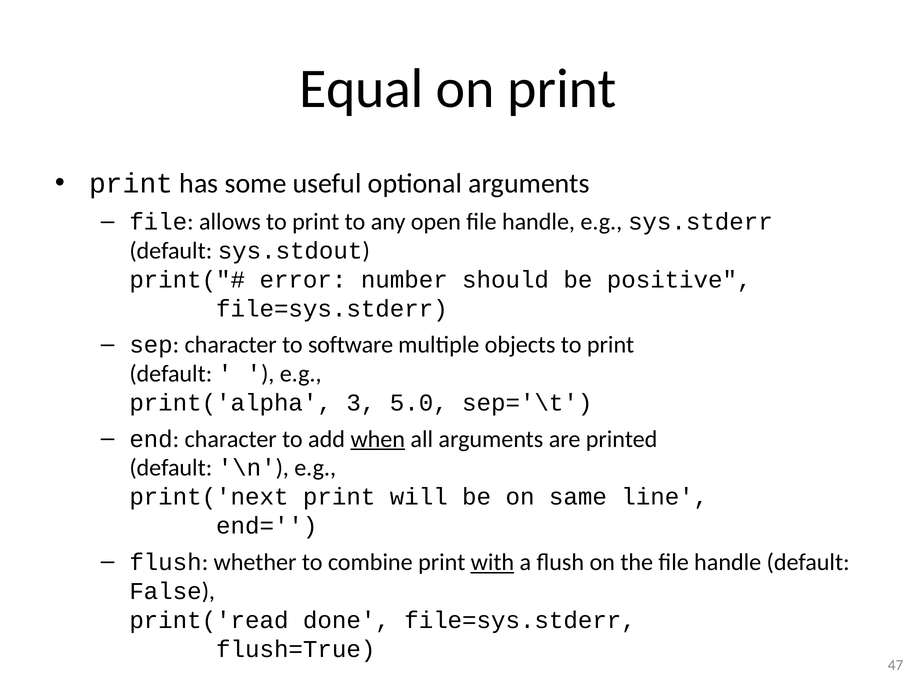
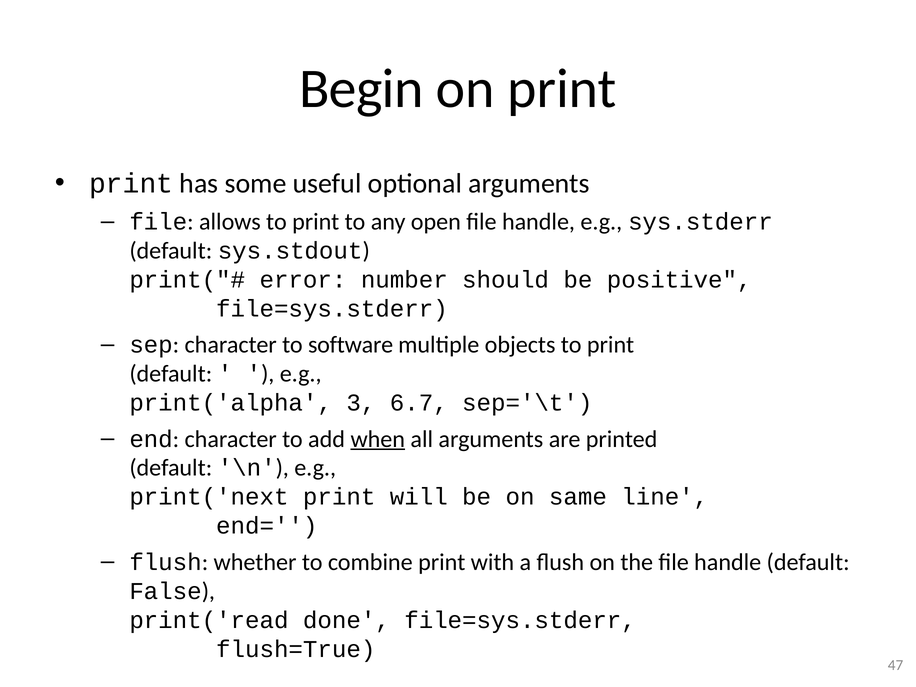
Equal: Equal -> Begin (361, 89)
5.0: 5.0 -> 6.7 (419, 403)
with underline: present -> none (492, 562)
